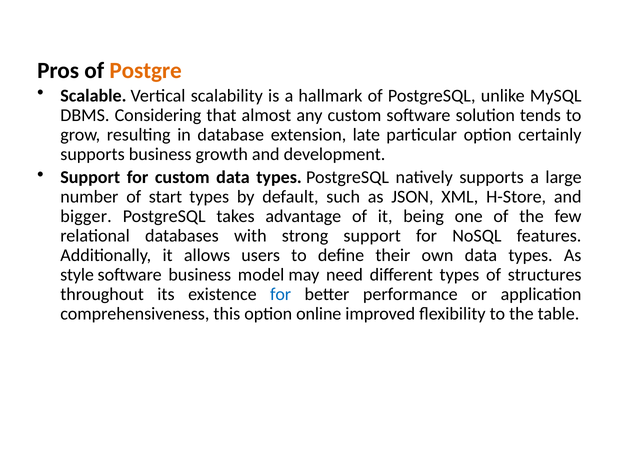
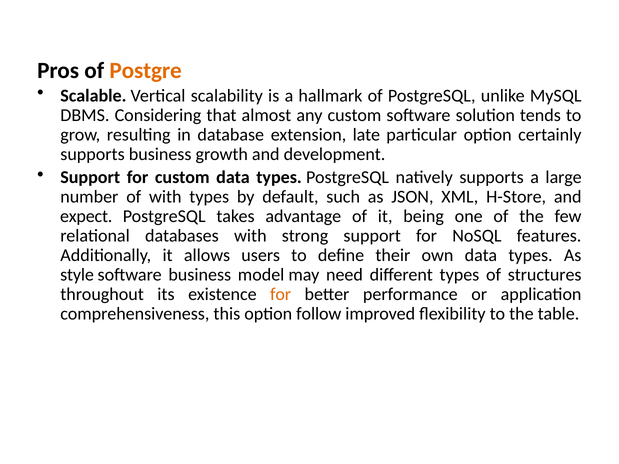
of start: start -> with (165, 197)
bigger: bigger -> expect (86, 216)
for colour: blue -> orange (281, 294)
online: online -> follow (319, 314)
